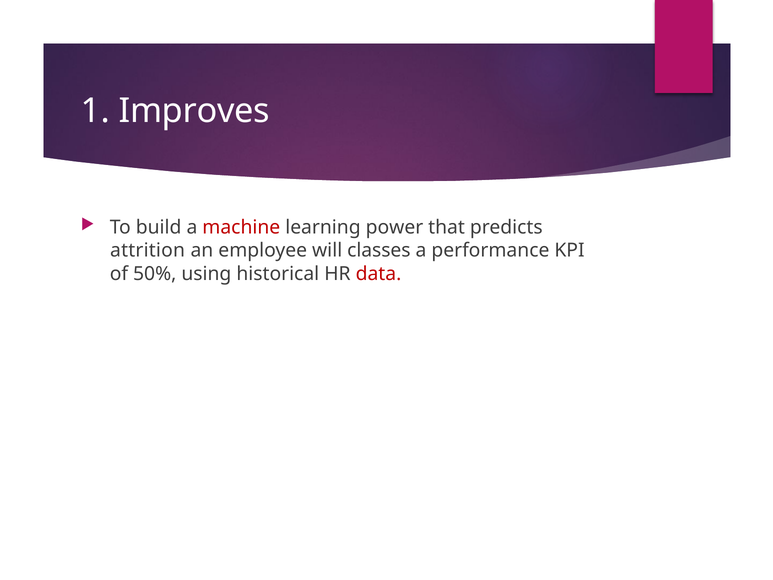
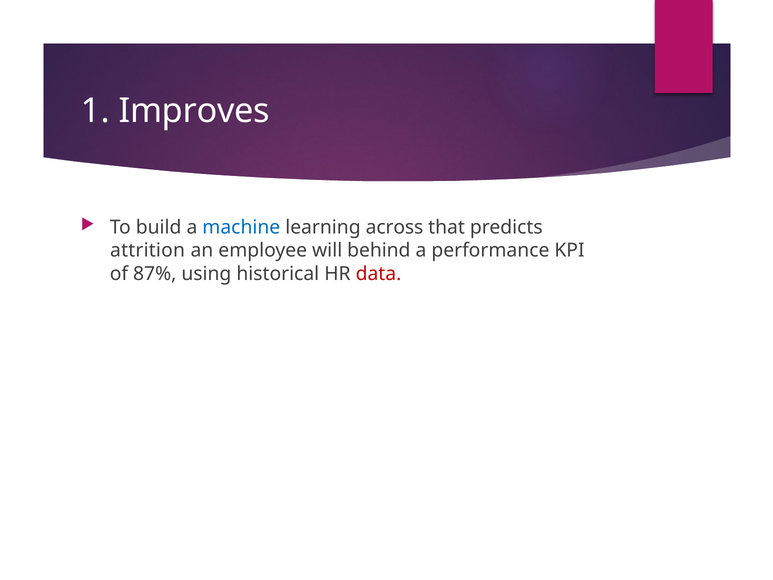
machine colour: red -> blue (241, 227)
power: power -> across (395, 227)
classes: classes -> behind (379, 250)
50%: 50% -> 87% (155, 274)
